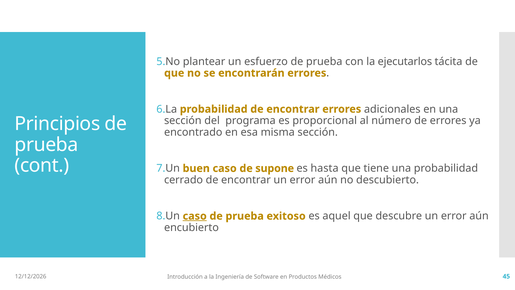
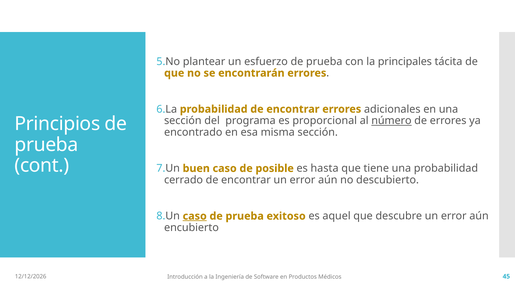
ejecutarlos: ejecutarlos -> principales (405, 61)
número underline: none -> present (391, 121)
supone: supone -> posible (275, 168)
